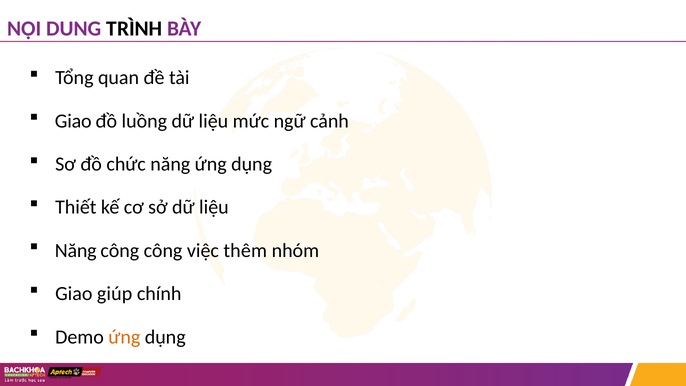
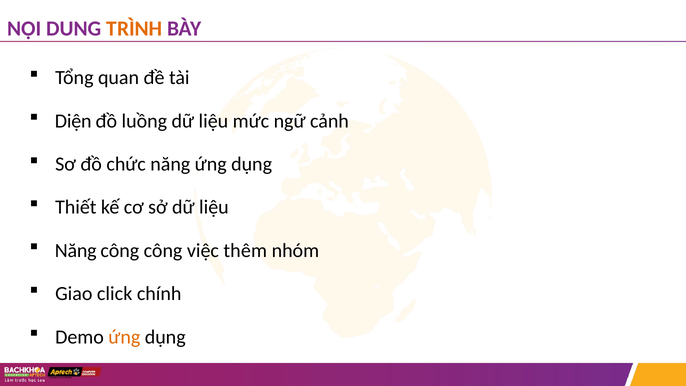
TRÌNH colour: black -> orange (134, 29)
Giao: Giao -> Diện (73, 121)
giúp: giúp -> click (115, 294)
